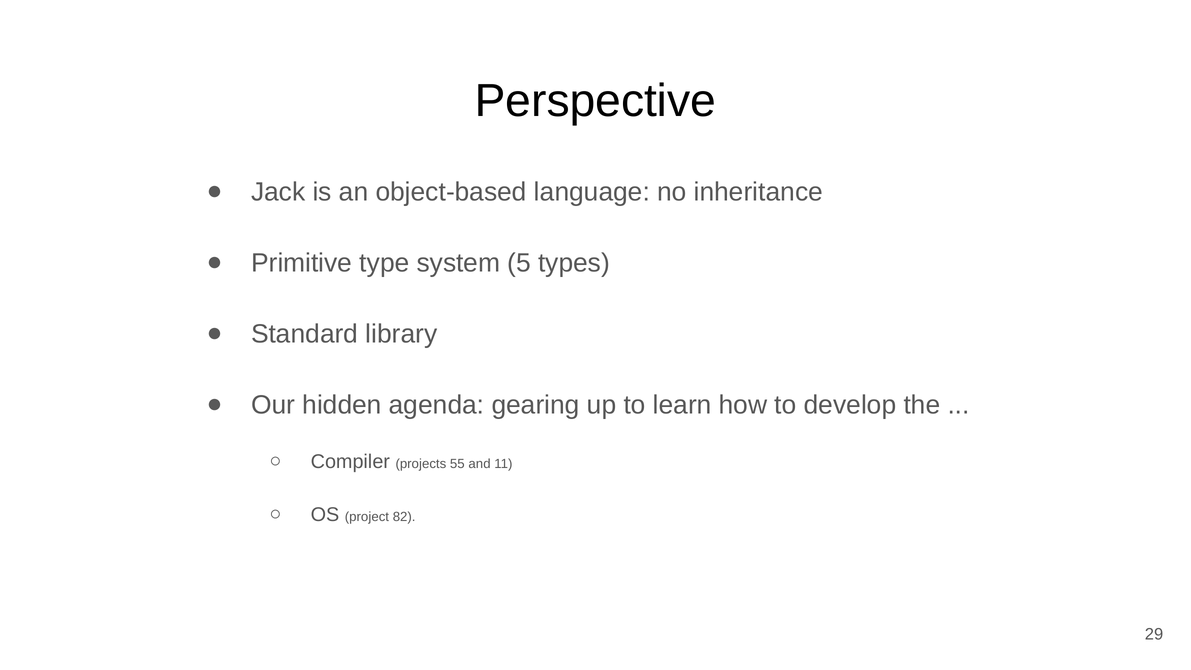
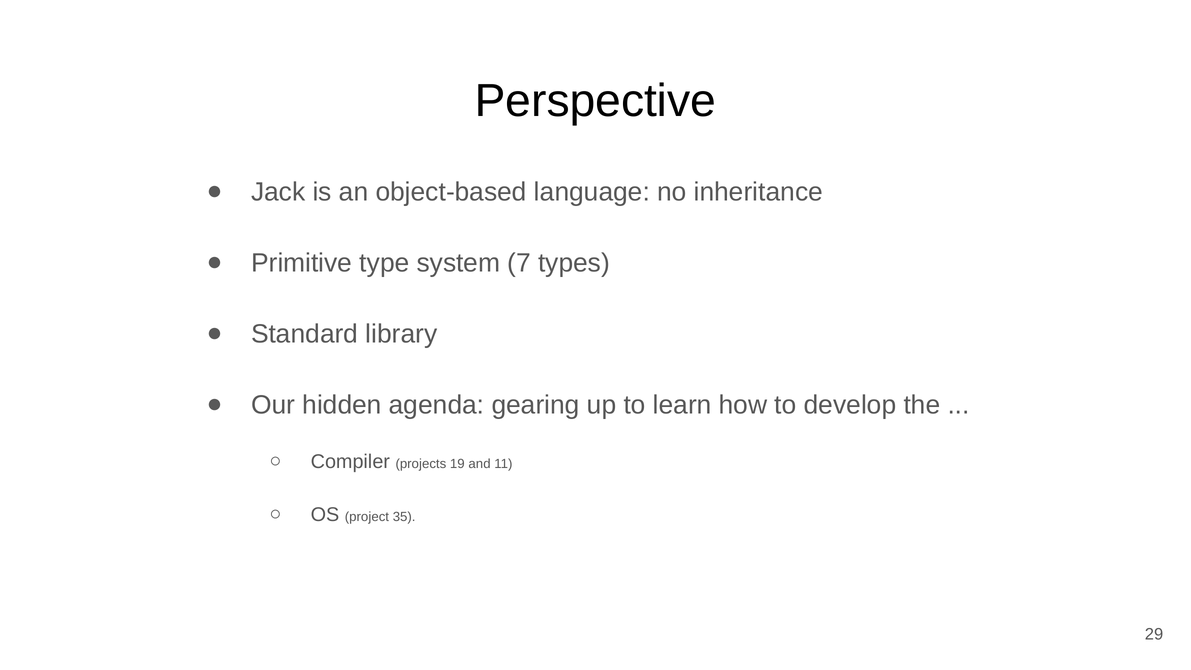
5: 5 -> 7 (519, 263)
55: 55 -> 19 (457, 464)
82: 82 -> 35 (404, 517)
